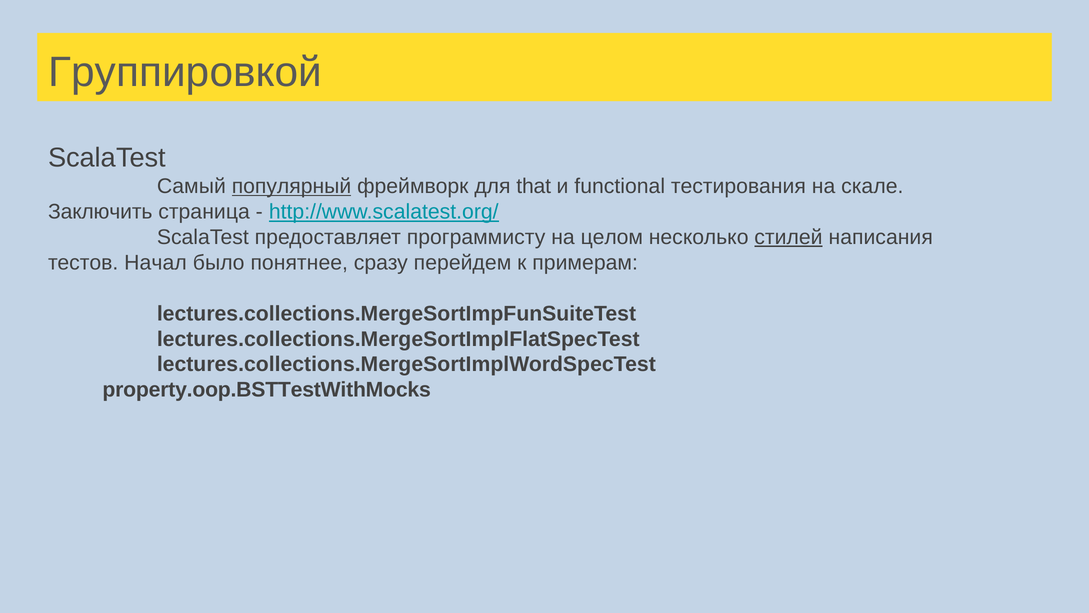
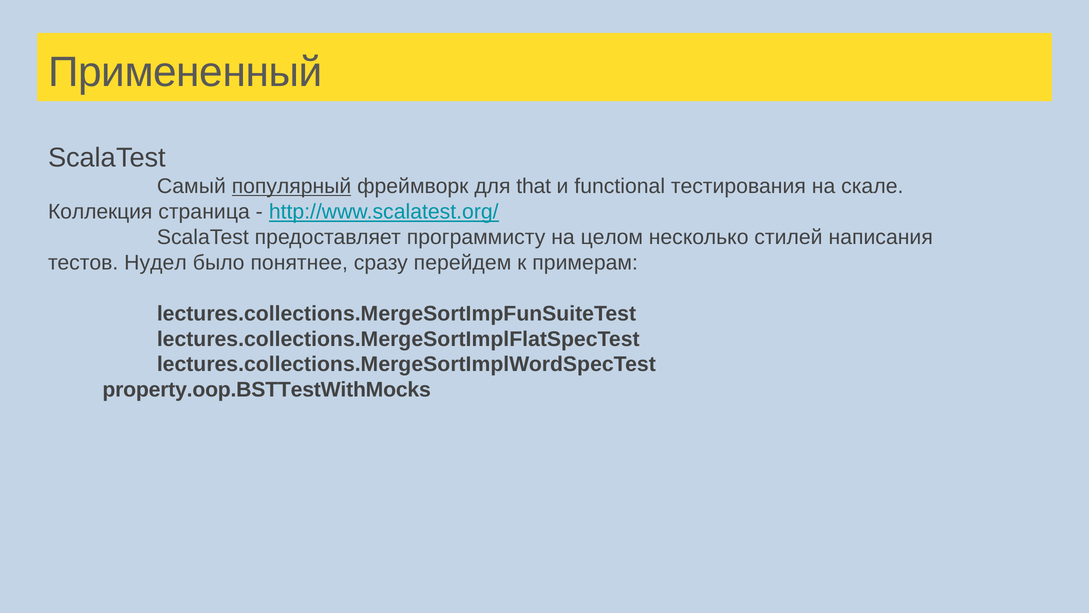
Группировкой: Группировкой -> Примененный (185, 72)
Заключить: Заключить -> Коллекция (100, 212)
стилей underline: present -> none (788, 237)
Начал: Начал -> Нудел (155, 263)
